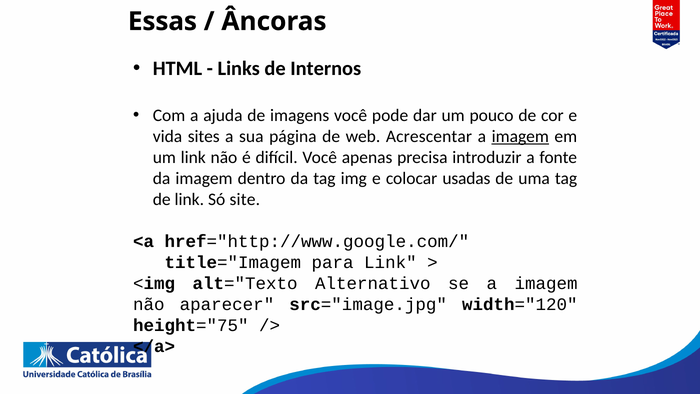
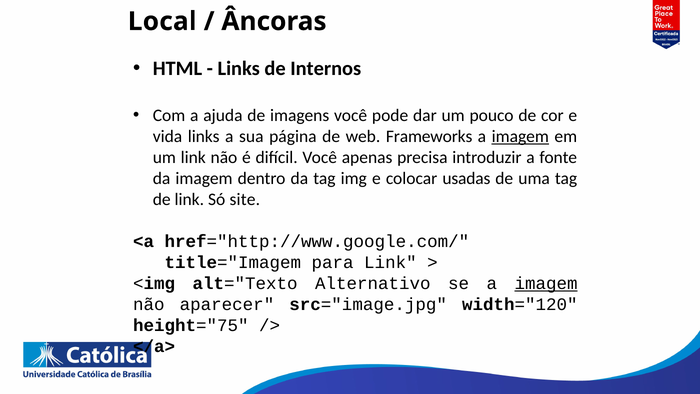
Essas: Essas -> Local (162, 21)
vida sites: sites -> links (204, 136)
Acrescentar: Acrescentar -> Frameworks (429, 136)
imagem underline: none -> present (546, 283)
